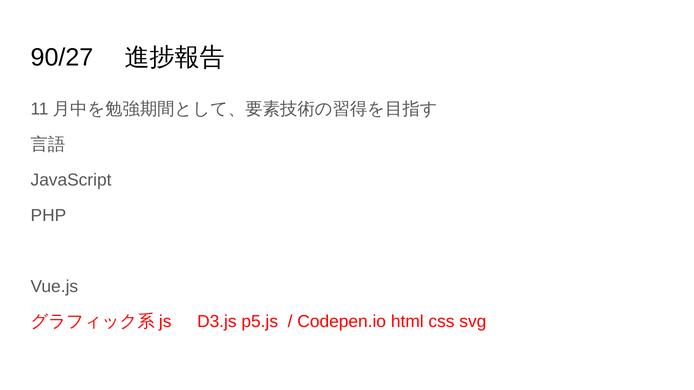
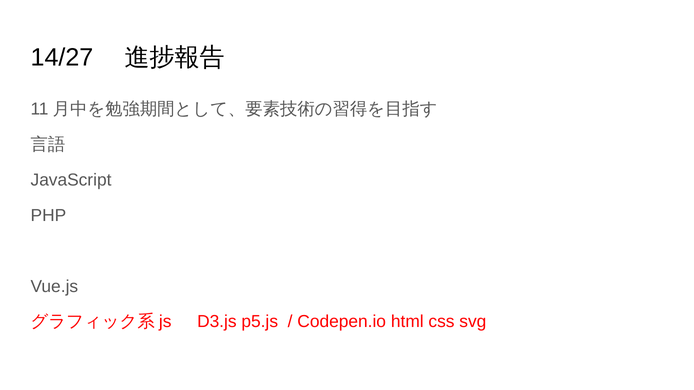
90/27: 90/27 -> 14/27 (62, 57)
